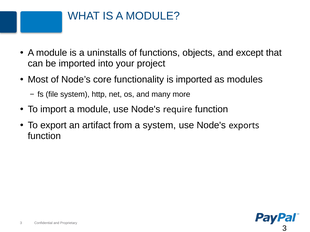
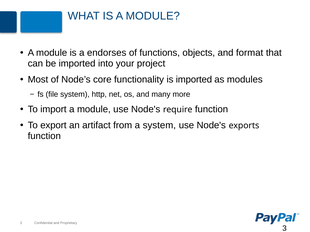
uninstalls: uninstalls -> endorses (107, 53)
except: except -> format (250, 53)
